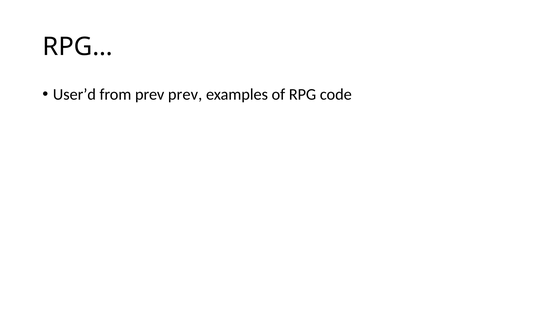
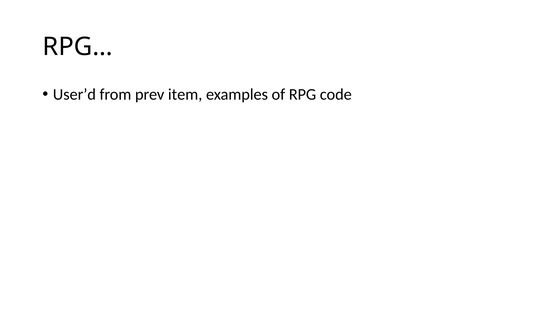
prev prev: prev -> item (185, 94)
